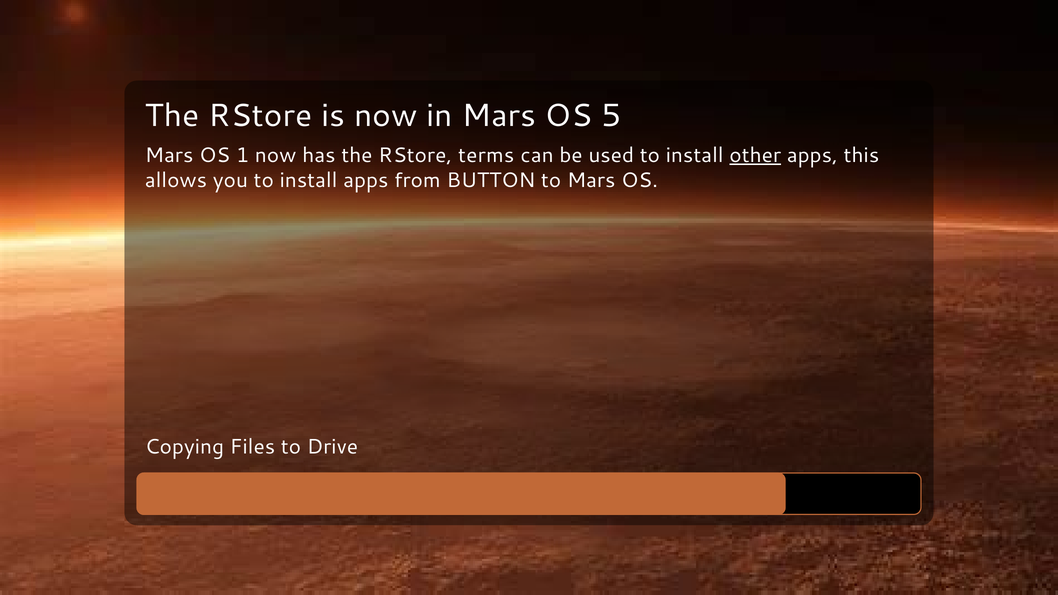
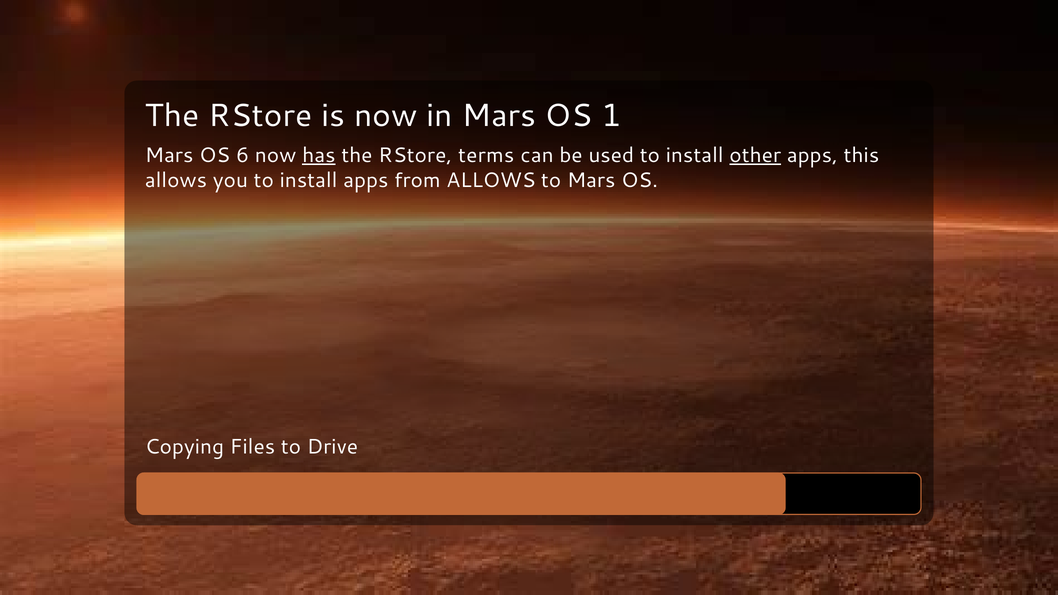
5: 5 -> 1 (611, 116)
1: 1 -> 6 (243, 155)
has underline: none -> present (319, 155)
from BUTTON: BUTTON -> ALLOWS (491, 180)
